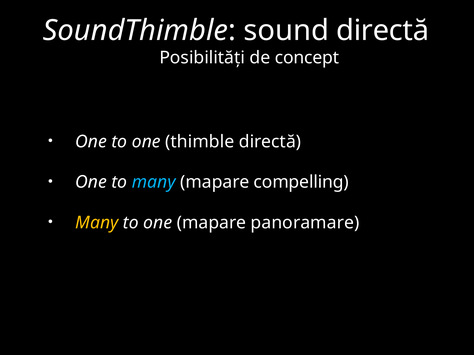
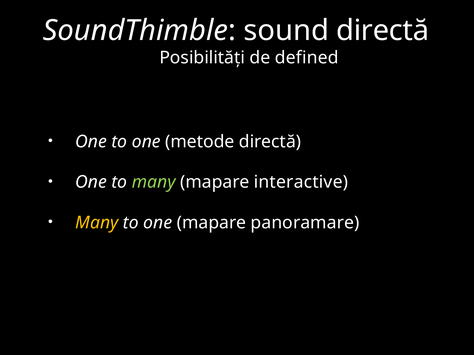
concept: concept -> defined (307, 58)
thimble: thimble -> metode (200, 142)
many colour: light blue -> light green (154, 182)
compelling: compelling -> interactive (301, 182)
